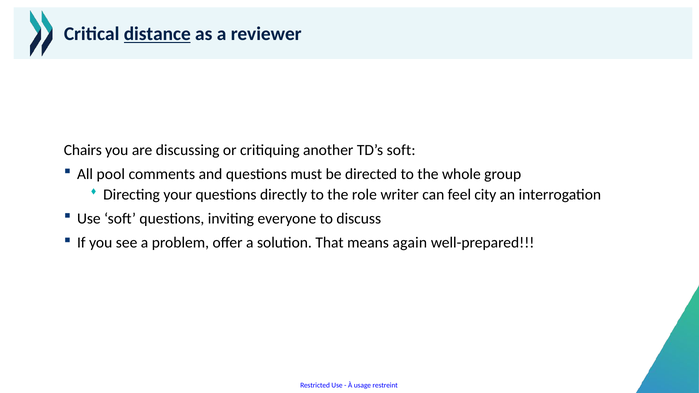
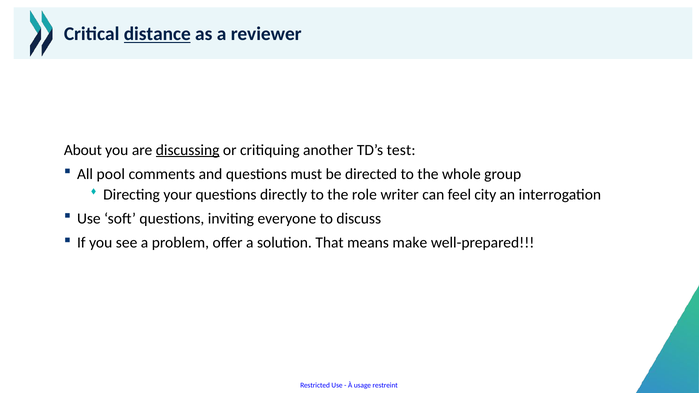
Chairs: Chairs -> About (83, 150)
discussing underline: none -> present (188, 150)
TD’s soft: soft -> test (401, 150)
again: again -> make (410, 243)
